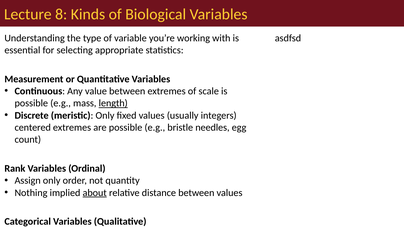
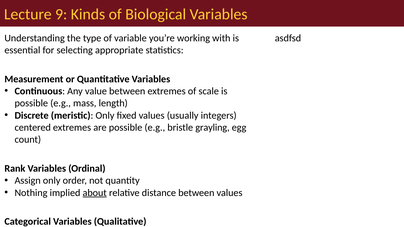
8: 8 -> 9 (61, 14)
length underline: present -> none (113, 103)
needles: needles -> grayling (212, 128)
